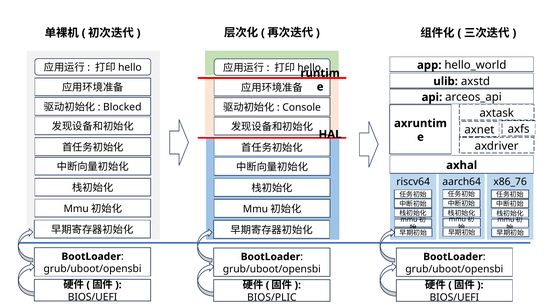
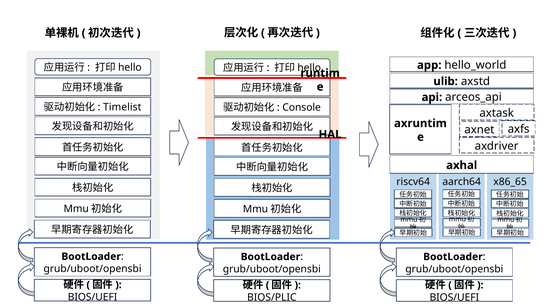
Blocked: Blocked -> Timelist (122, 107)
x86_76: x86_76 -> x86_65 (510, 182)
